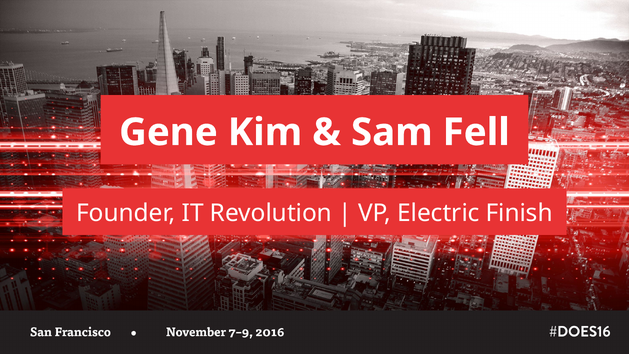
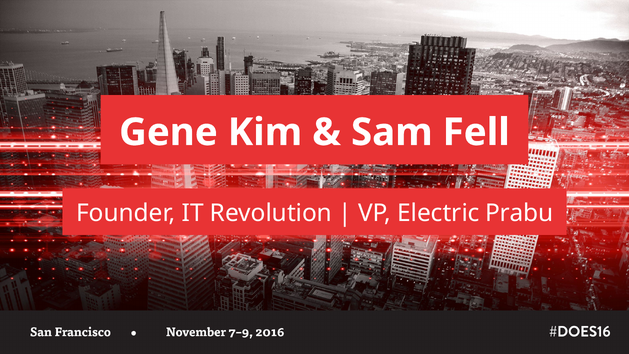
Finish: Finish -> Prabu (519, 213)
